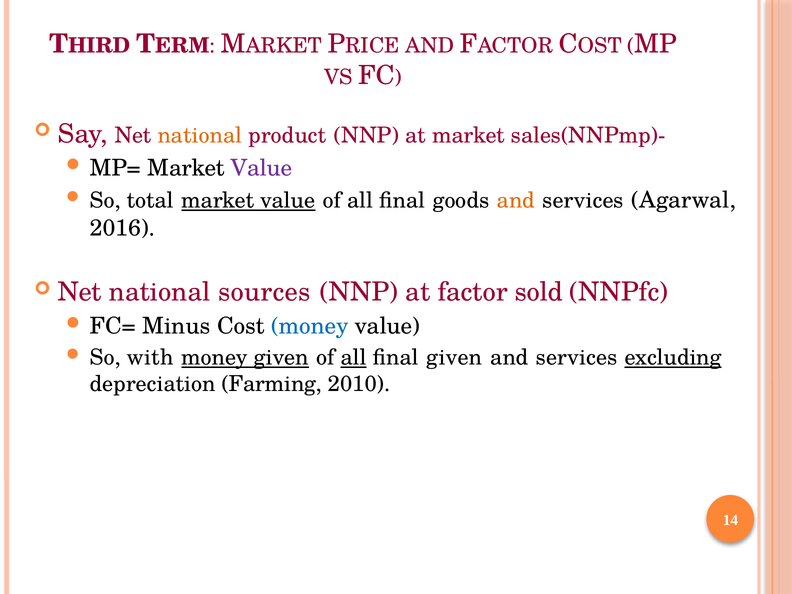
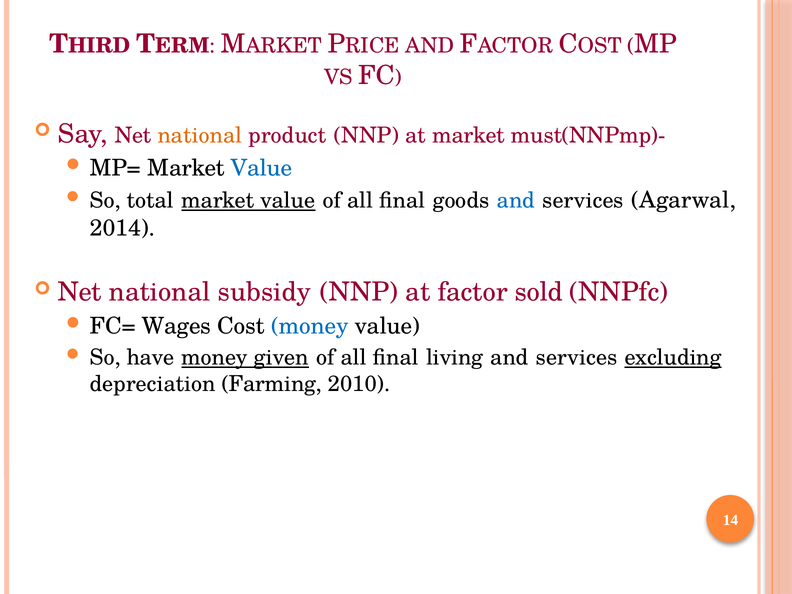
sales(NNPmp)-: sales(NNPmp)- -> must(NNPmp)- (588, 135)
Value colour: purple -> blue (262, 168)
and colour: orange -> blue (516, 201)
2016: 2016 -> 2014 (122, 228)
sources: sources -> subsidy (265, 292)
Minus: Minus -> Wages (177, 326)
with: with -> have (150, 358)
all underline: present -> none (354, 358)
final given: given -> living (455, 358)
